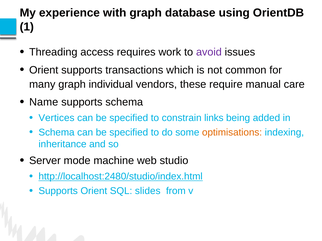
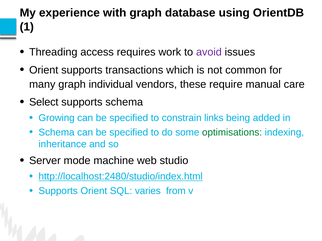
Name: Name -> Select (44, 102)
Vertices: Vertices -> Growing (57, 118)
optimisations colour: orange -> green (232, 133)
slides: slides -> varies (148, 191)
